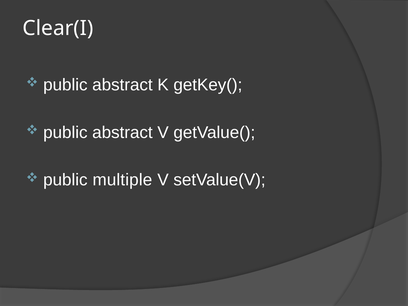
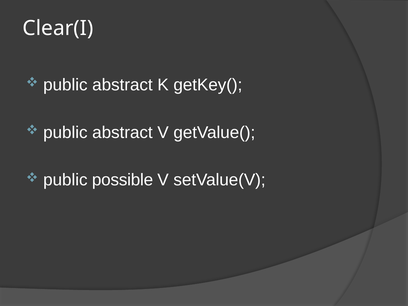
multiple: multiple -> possible (123, 180)
